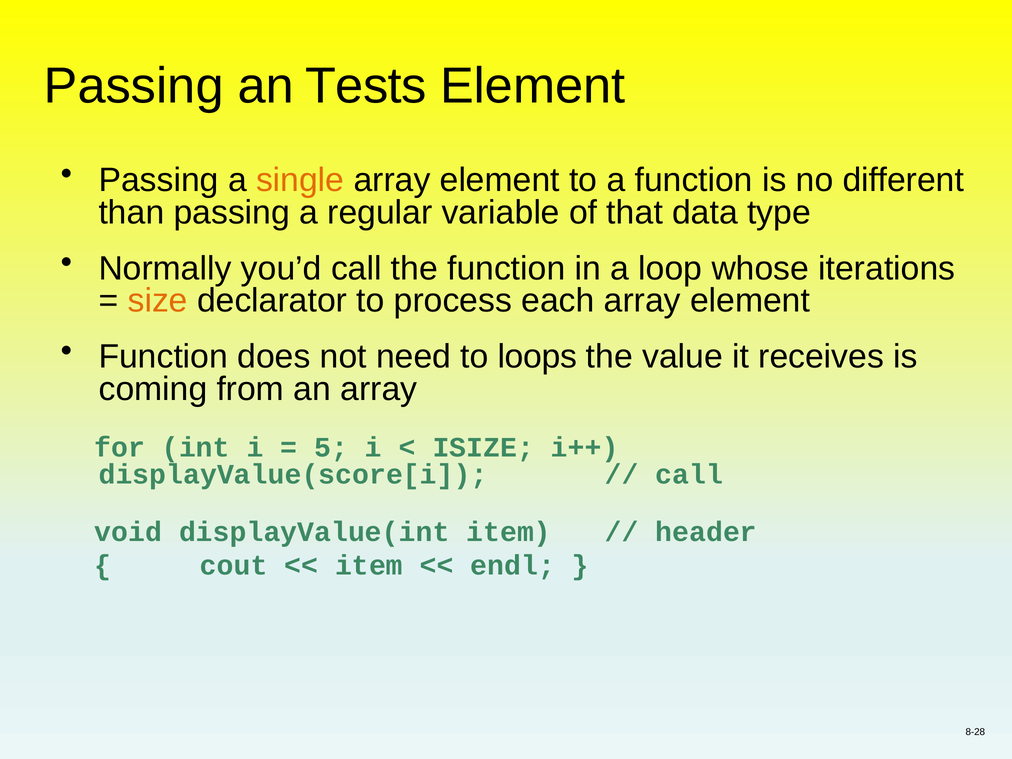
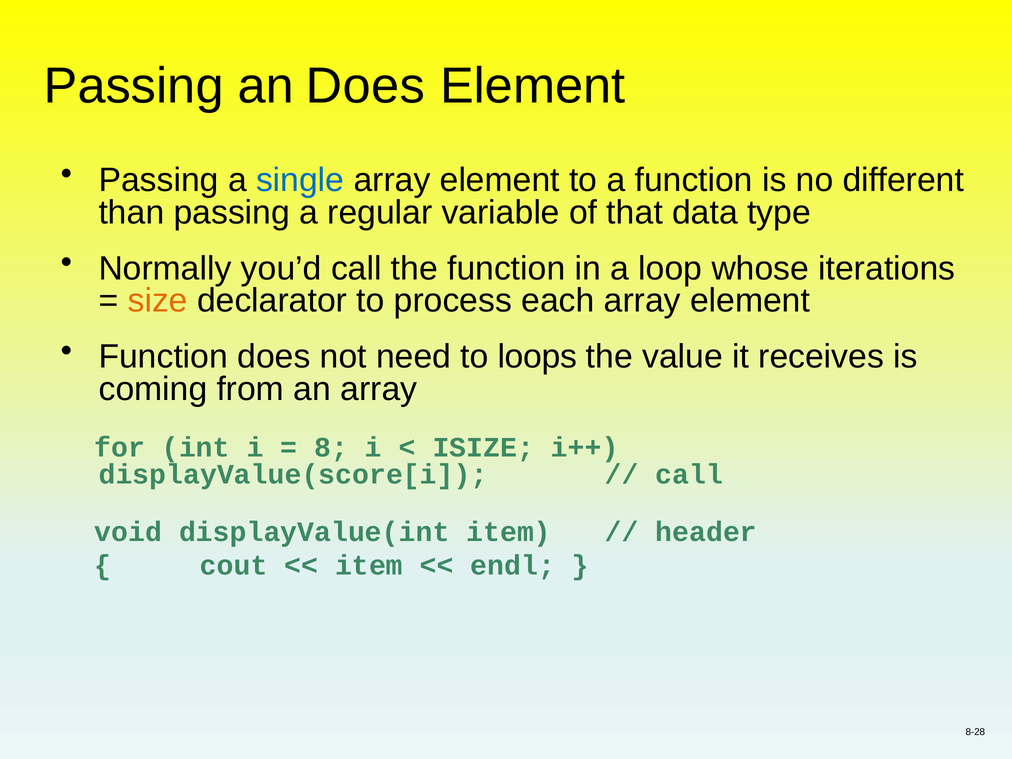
an Tests: Tests -> Does (365, 86)
single colour: orange -> blue (300, 180)
5: 5 -> 8 (331, 447)
